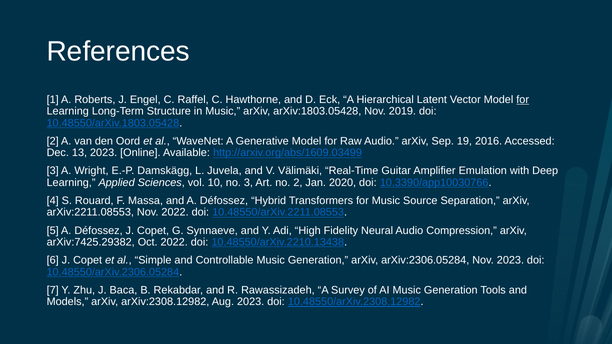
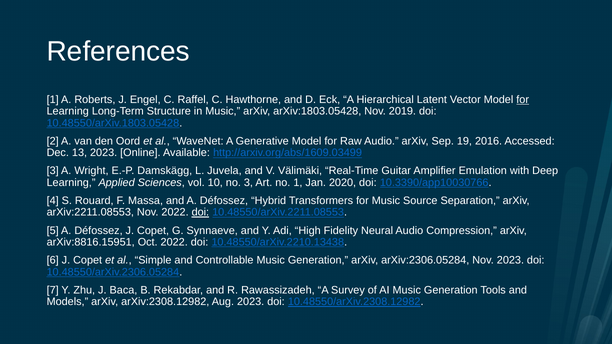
no 2: 2 -> 1 (298, 183)
doi underline: none -> present (200, 213)
arXiv:7425.29382: arXiv:7425.29382 -> arXiv:8816.15951 (91, 242)
